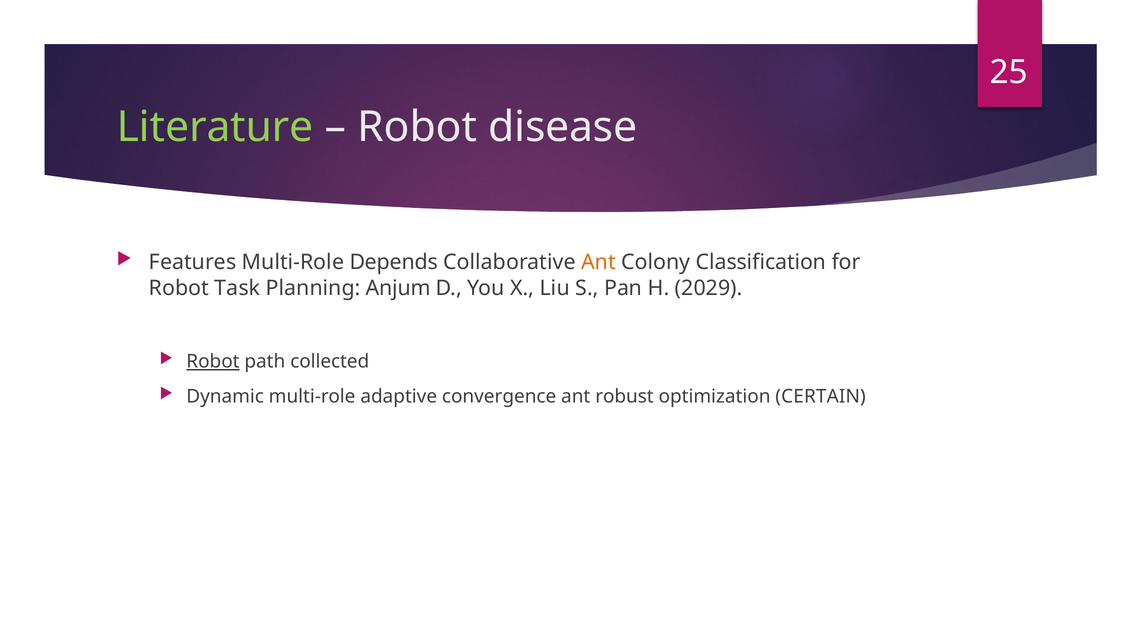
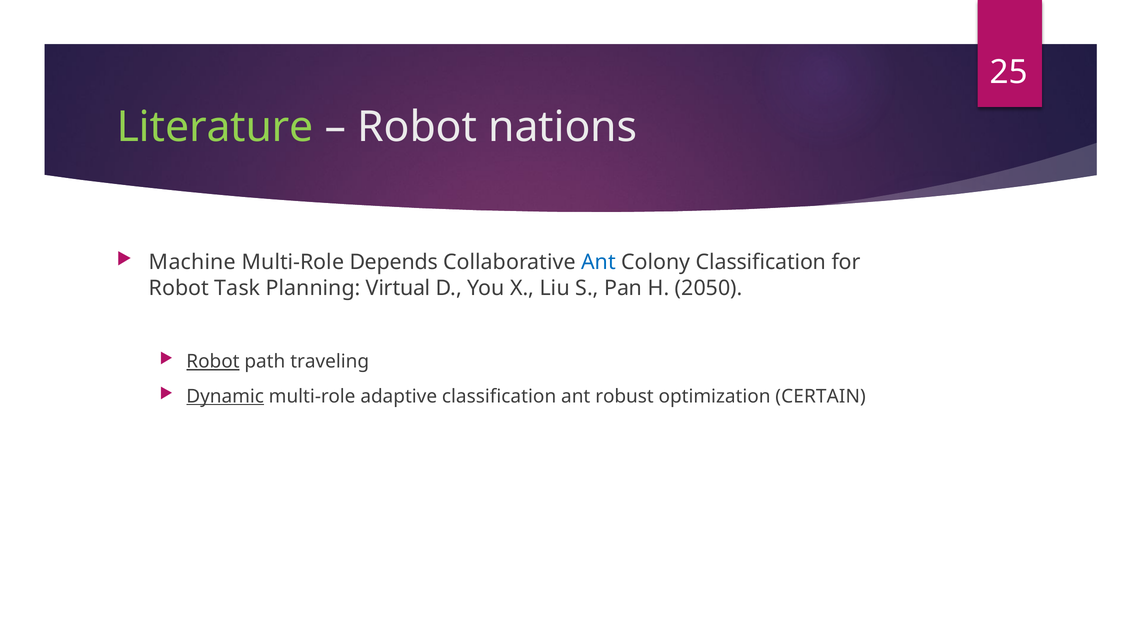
disease: disease -> nations (563, 127)
Features: Features -> Machine (192, 262)
Ant colour: orange -> blue (598, 262)
Anjum: Anjum -> Virtual (398, 288)
2029: 2029 -> 2050 (709, 288)
collected: collected -> traveling (330, 362)
Dynamic underline: none -> present (225, 397)
adaptive convergence: convergence -> classification (499, 397)
